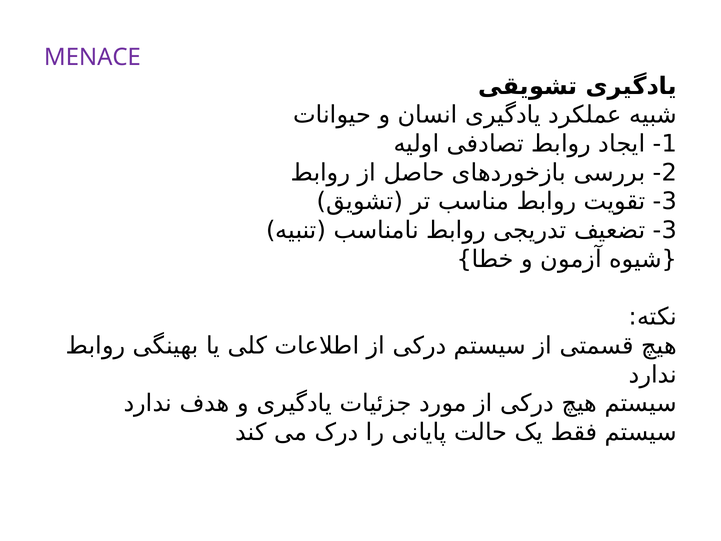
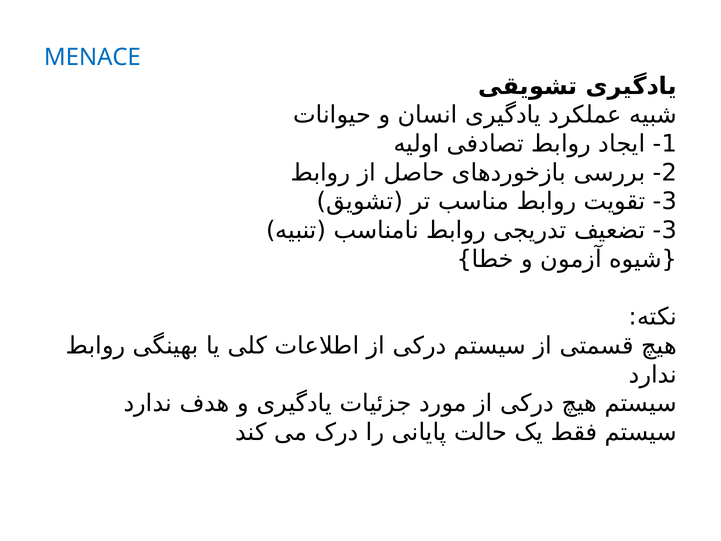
MENACE colour: purple -> blue (92, 57)
